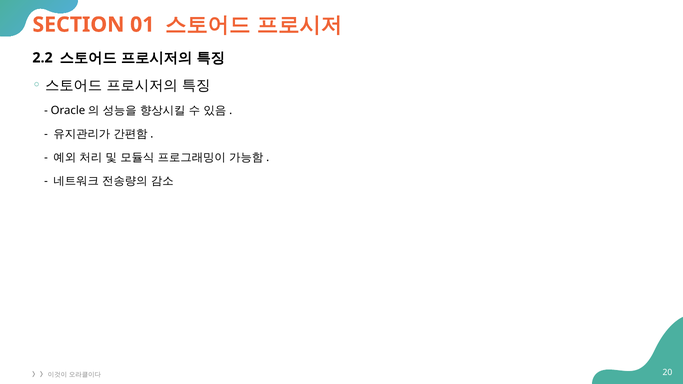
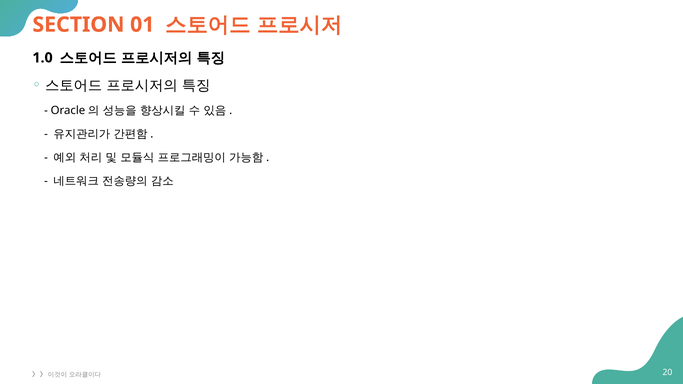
2.2: 2.2 -> 1.0 (43, 58)
